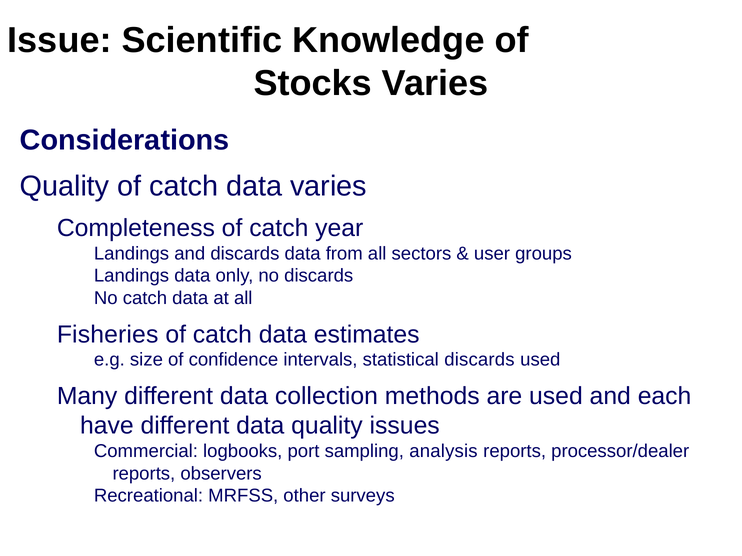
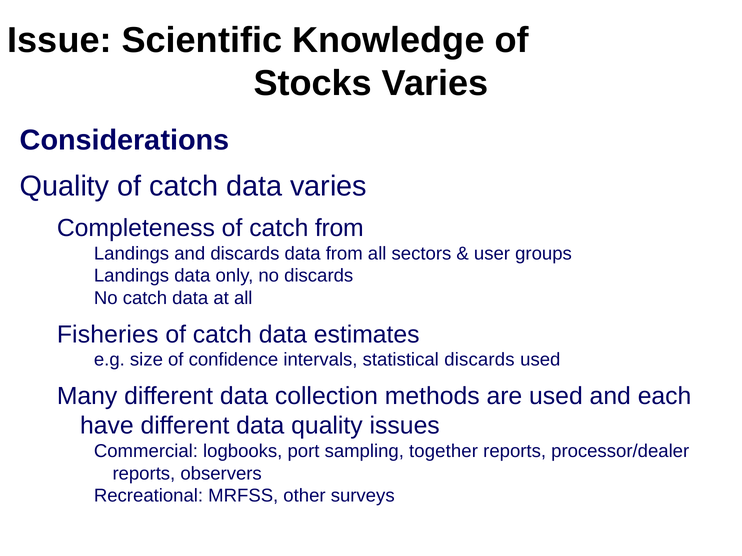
catch year: year -> from (339, 228)
analysis: analysis -> together (444, 452)
